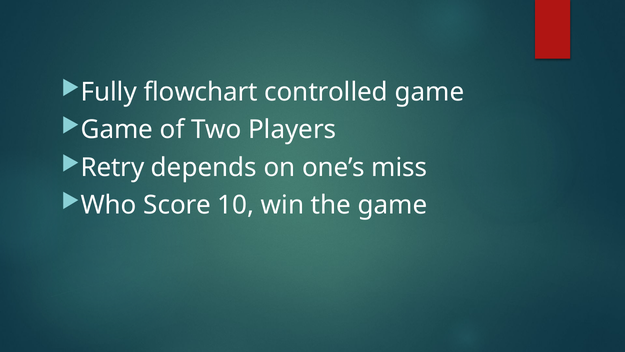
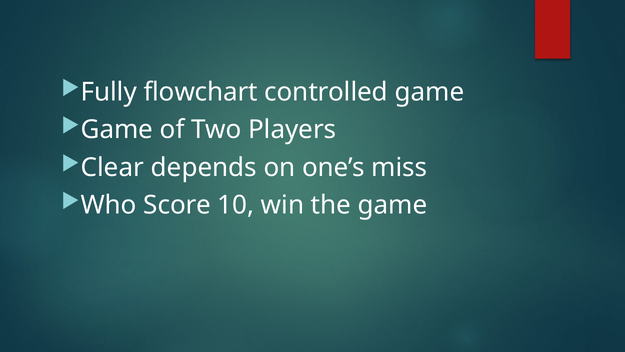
Retry: Retry -> Clear (112, 167)
